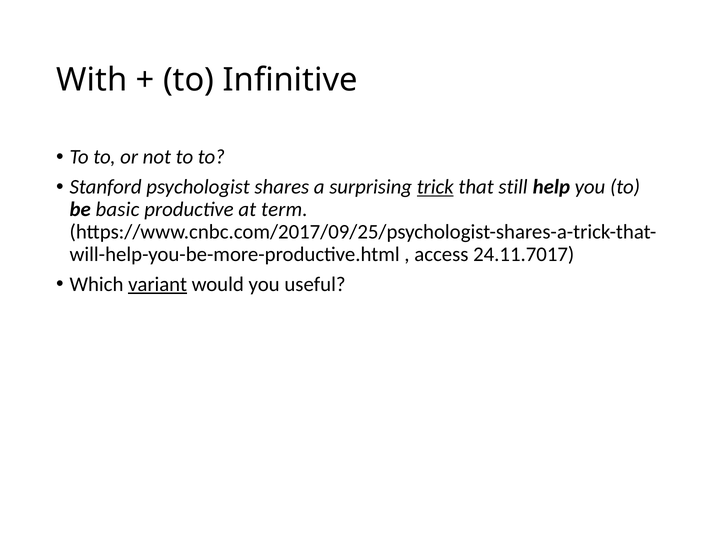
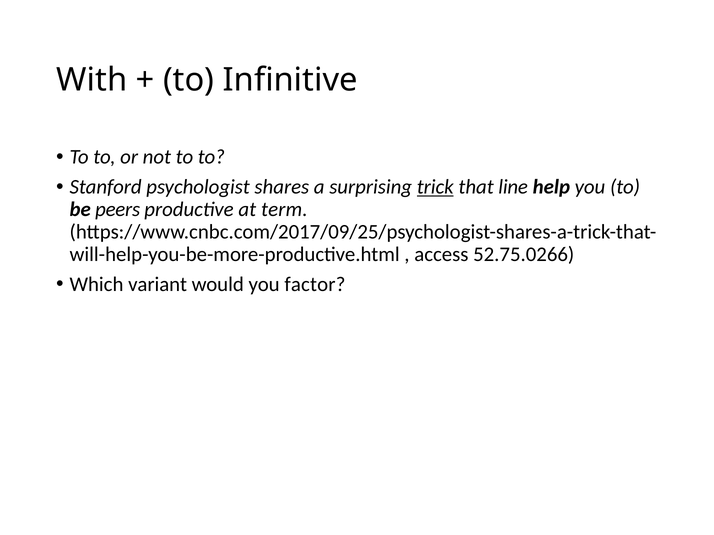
still: still -> line (513, 187)
basic: basic -> peers (118, 210)
24.11.7017: 24.11.7017 -> 52.75.0266 (524, 255)
variant underline: present -> none (158, 285)
useful: useful -> factor (315, 285)
